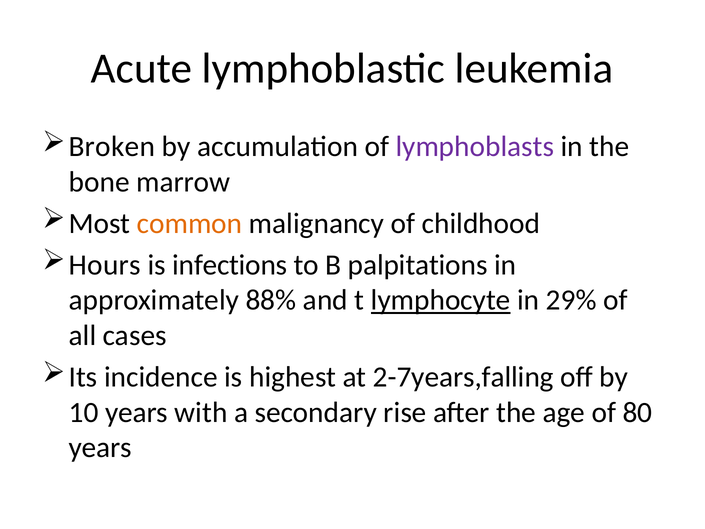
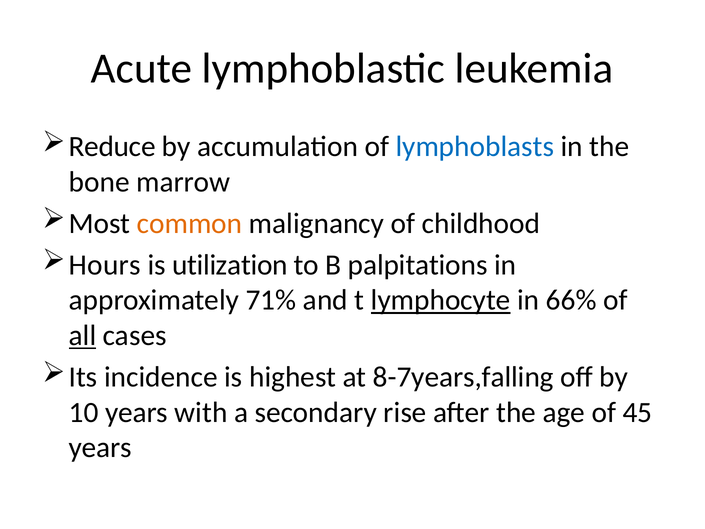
Broken: Broken -> Reduce (112, 147)
lymphoblasts colour: purple -> blue (475, 147)
infections: infections -> utilization (230, 265)
88%: 88% -> 71% (271, 300)
29%: 29% -> 66% (571, 300)
all underline: none -> present (82, 335)
2-7years,falling: 2-7years,falling -> 8-7years,falling (463, 377)
80: 80 -> 45 (637, 412)
